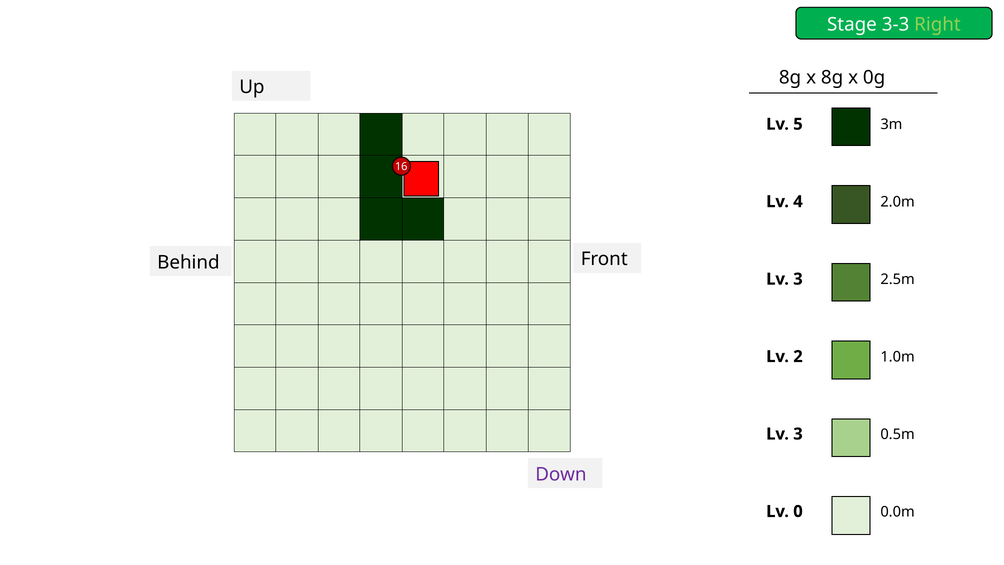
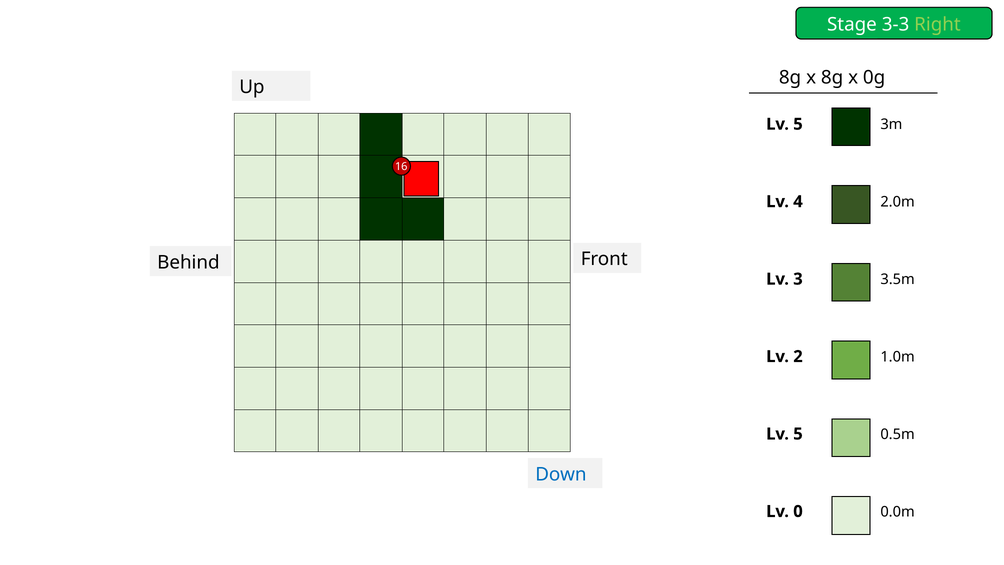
2.5m: 2.5m -> 3.5m (898, 279)
3: 3 -> 5 (798, 434)
Down colour: purple -> blue (561, 474)
